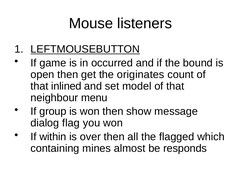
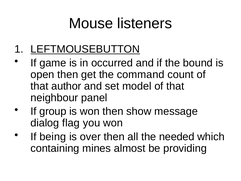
originates: originates -> command (141, 74)
inlined: inlined -> author (66, 86)
menu: menu -> panel (94, 98)
within: within -> being (53, 137)
flagged: flagged -> needed (177, 137)
responds: responds -> providing (185, 148)
